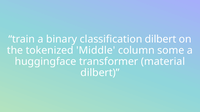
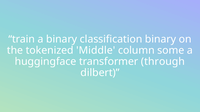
classification dilbert: dilbert -> binary (160, 39)
material: material -> through (163, 62)
